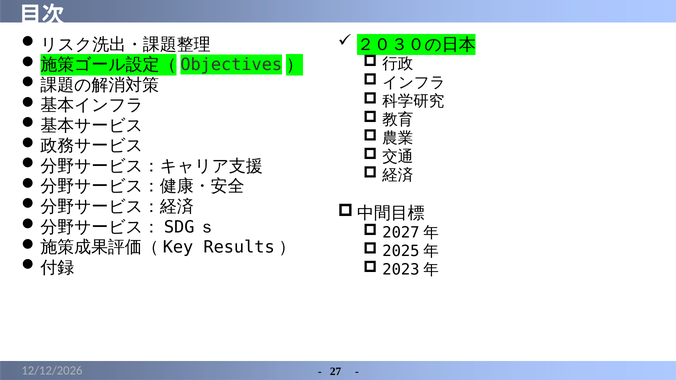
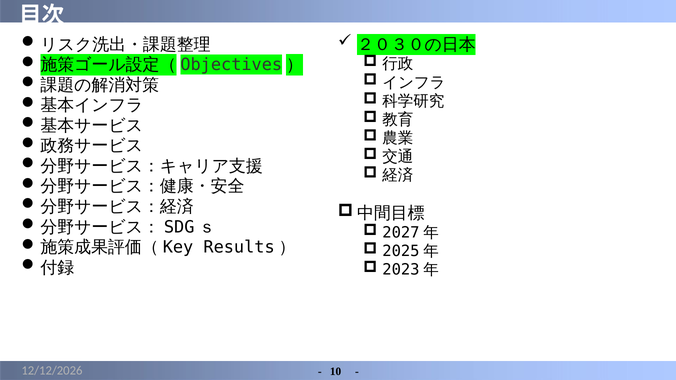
27: 27 -> 10 (336, 372)
